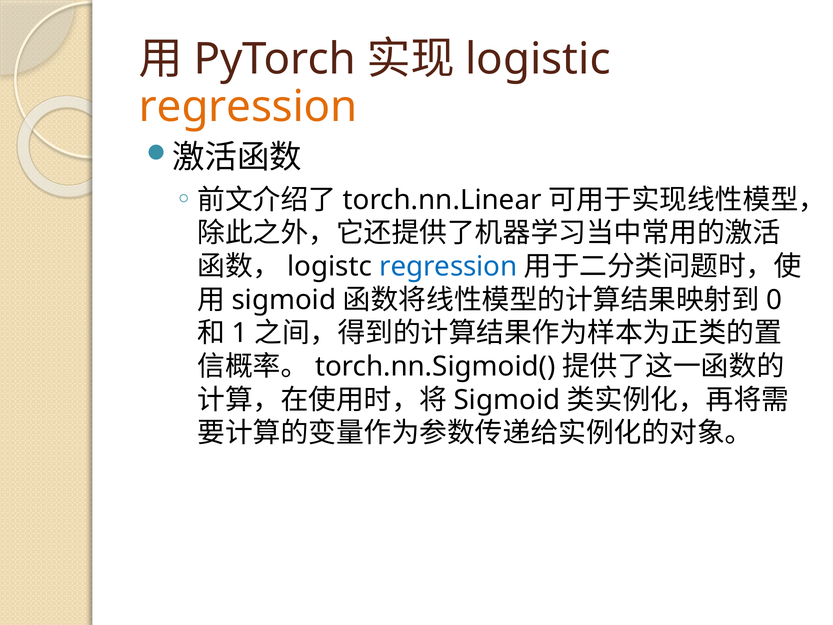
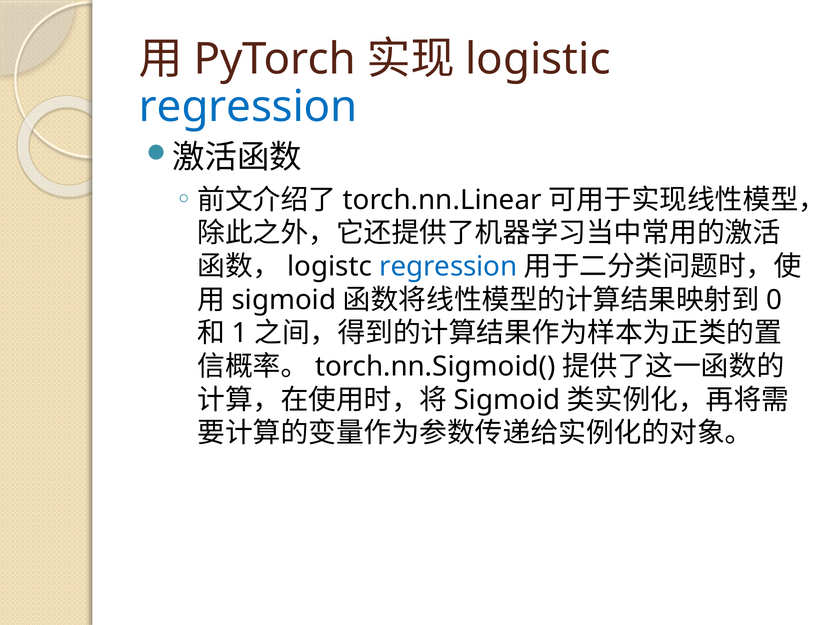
regression colour: orange -> blue (248, 107)
